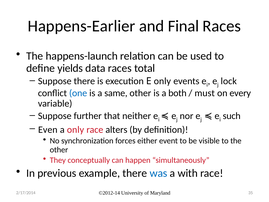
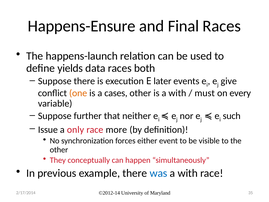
Happens-Earlier: Happens-Earlier -> Happens-Ensure (82, 26)
total: total -> both (145, 68)
E only: only -> later (162, 81)
lock: lock -> give (229, 81)
one colour: blue -> orange (78, 93)
same: same -> cases (116, 93)
is a both: both -> with (177, 93)
Even: Even -> Issue (48, 130)
alters: alters -> more (116, 130)
